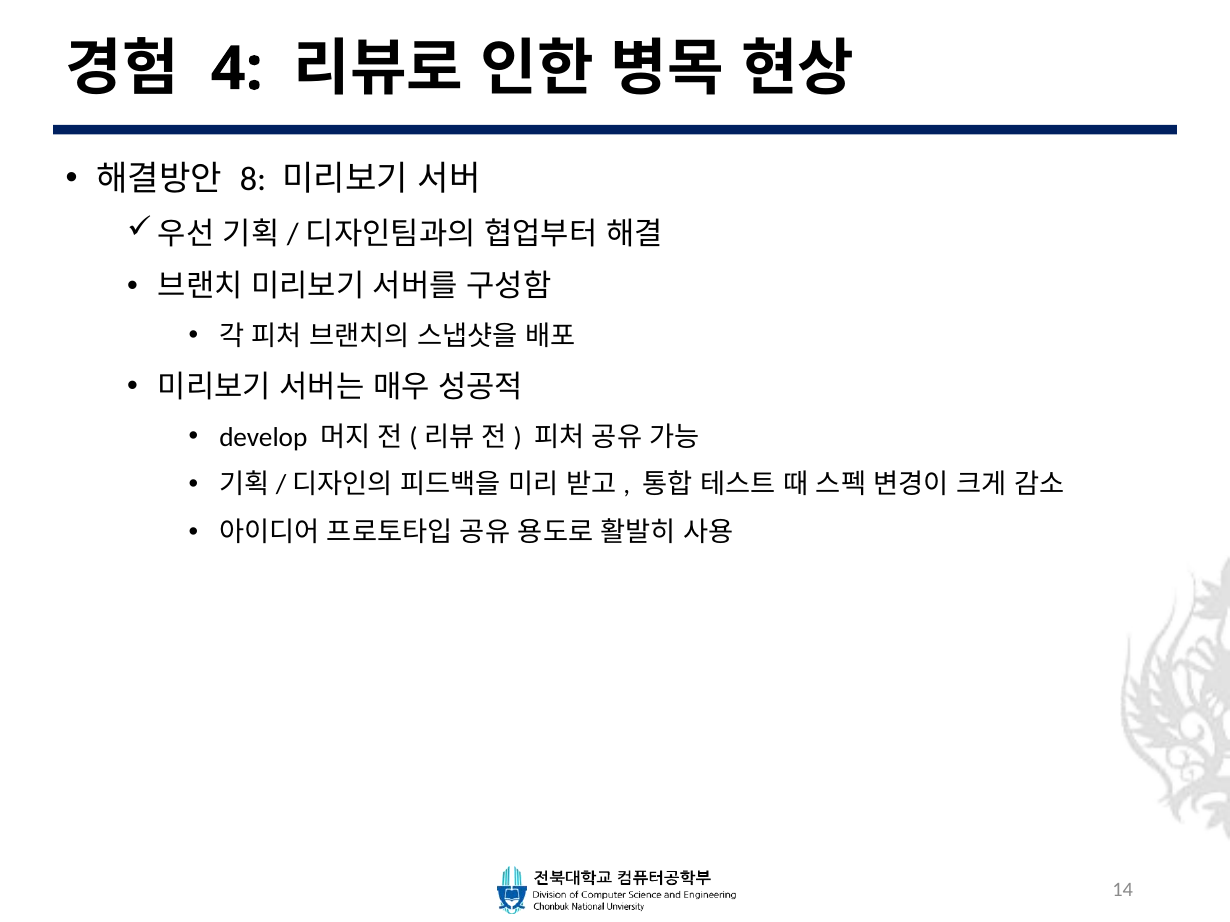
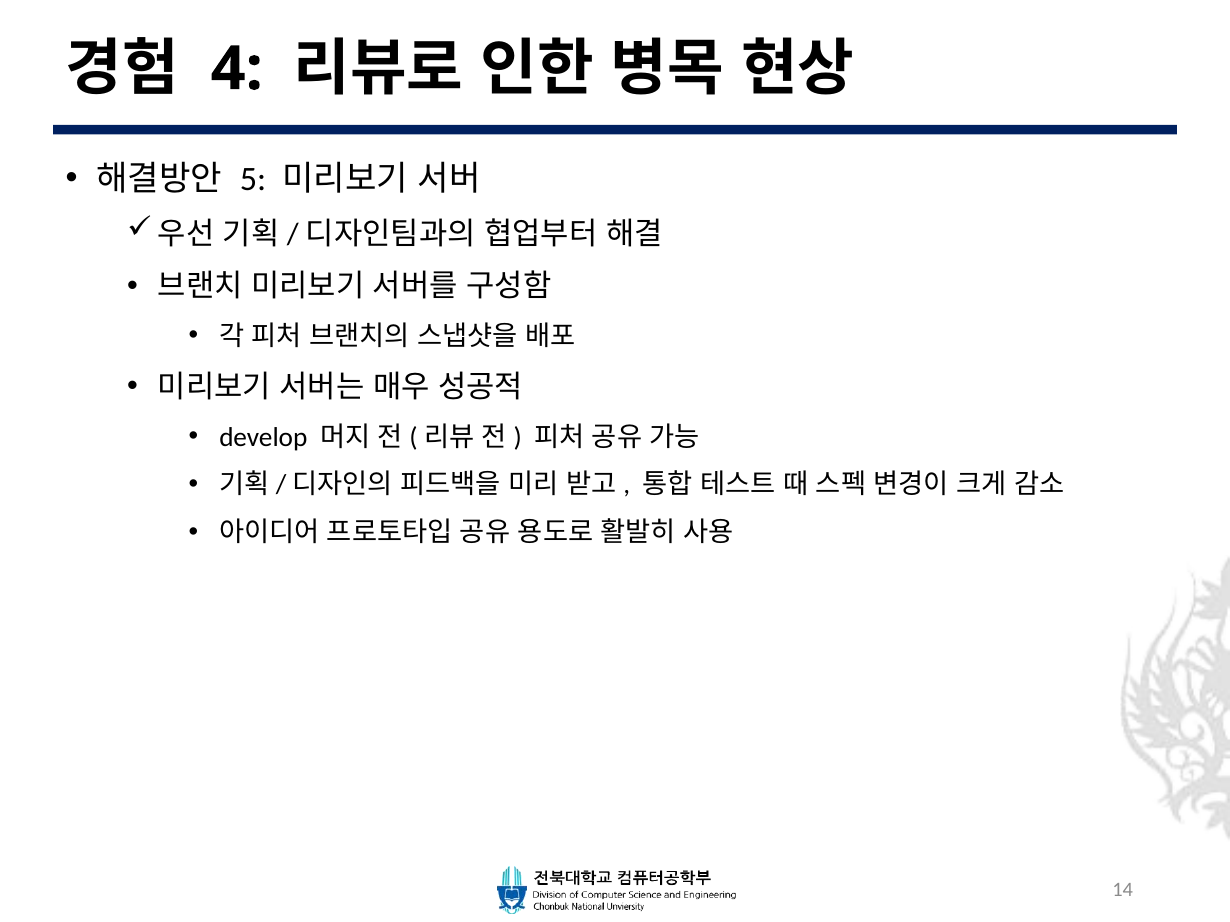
8: 8 -> 5 (253, 180)
